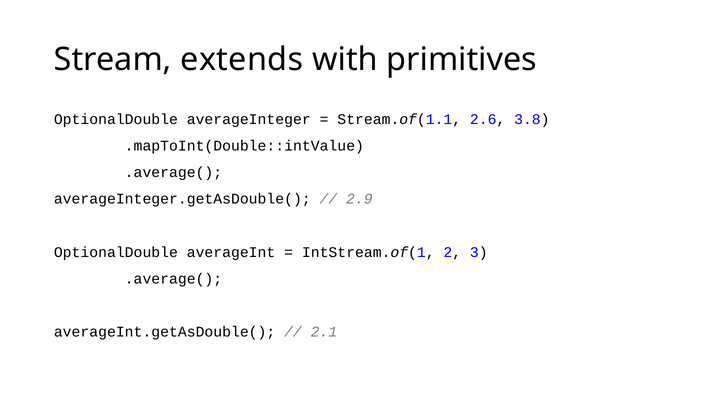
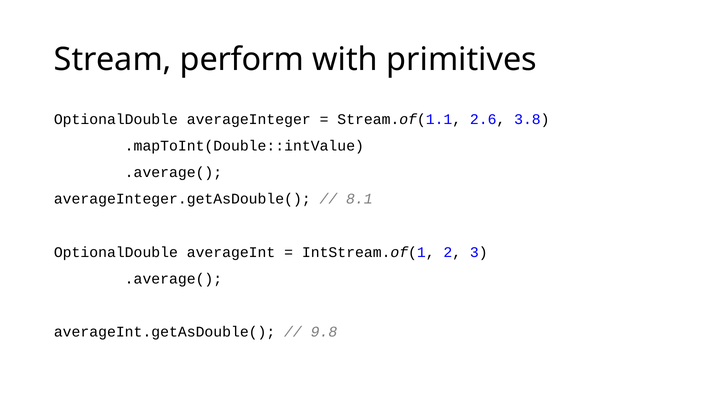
extends: extends -> perform (242, 59)
2.9: 2.9 -> 8.1 (359, 199)
2.1: 2.1 -> 9.8 (324, 332)
